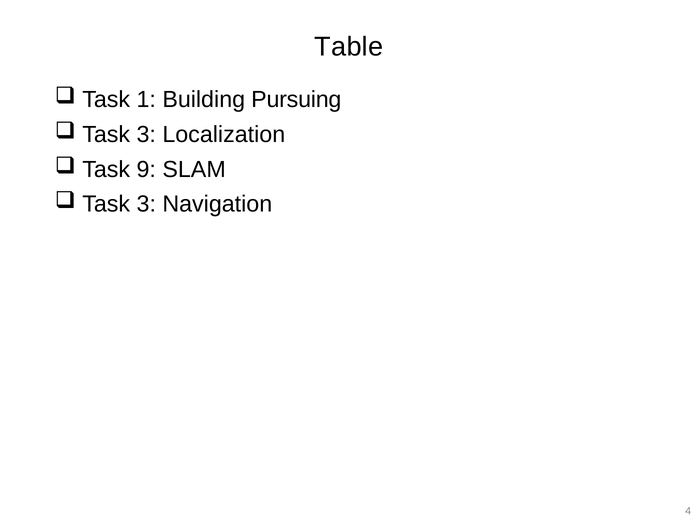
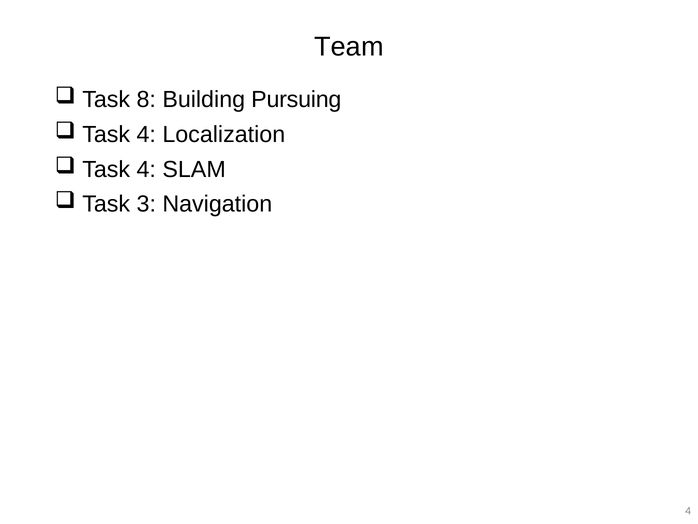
Table: Table -> Team (349, 47)
1: 1 -> 8 (146, 100)
3: 3 -> 4 (146, 134)
9: 9 -> 4 (146, 169)
